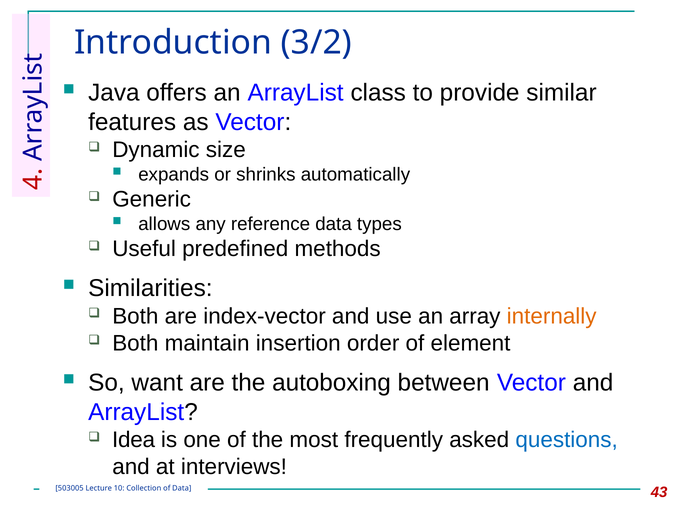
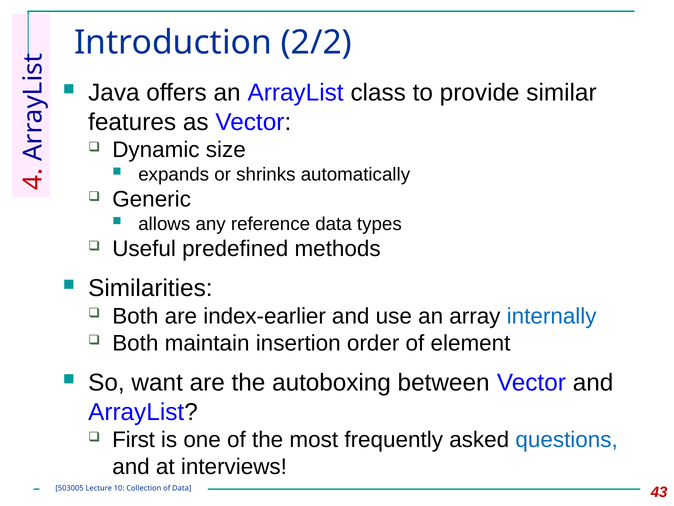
3/2: 3/2 -> 2/2 (316, 43)
index-vector: index-vector -> index-earlier (265, 316)
internally colour: orange -> blue (552, 316)
Idea: Idea -> First (134, 440)
